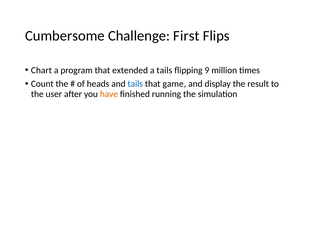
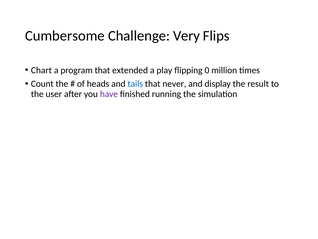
First: First -> Very (186, 36)
a tails: tails -> play (164, 70)
9: 9 -> 0 (207, 70)
game: game -> never (174, 84)
have colour: orange -> purple (109, 94)
